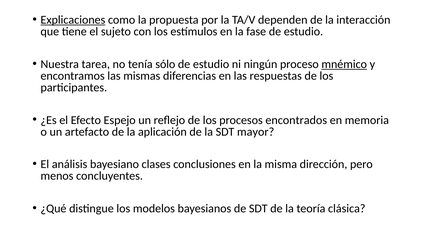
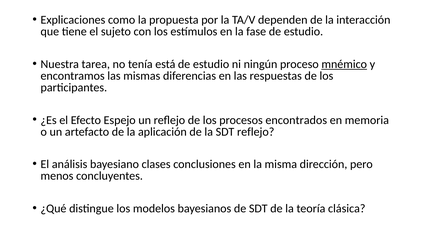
Explicaciones underline: present -> none (73, 20)
sólo: sólo -> está (165, 64)
SDT mayor: mayor -> reflejo (256, 132)
